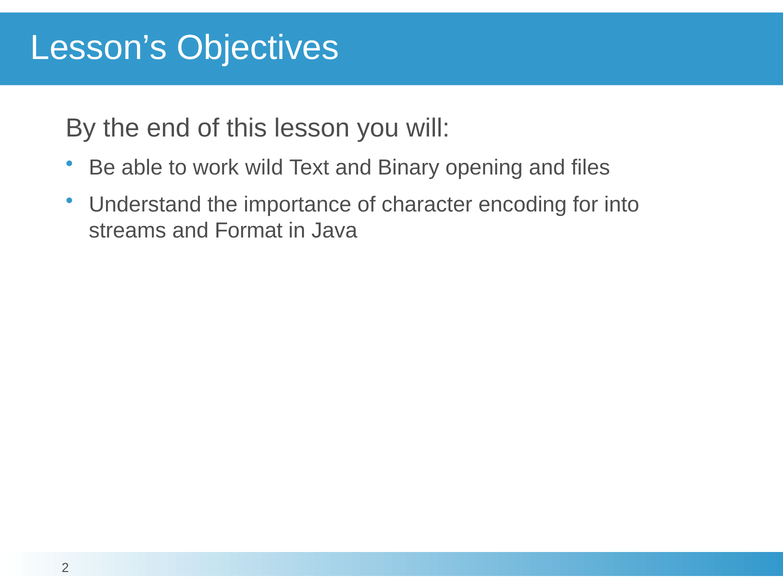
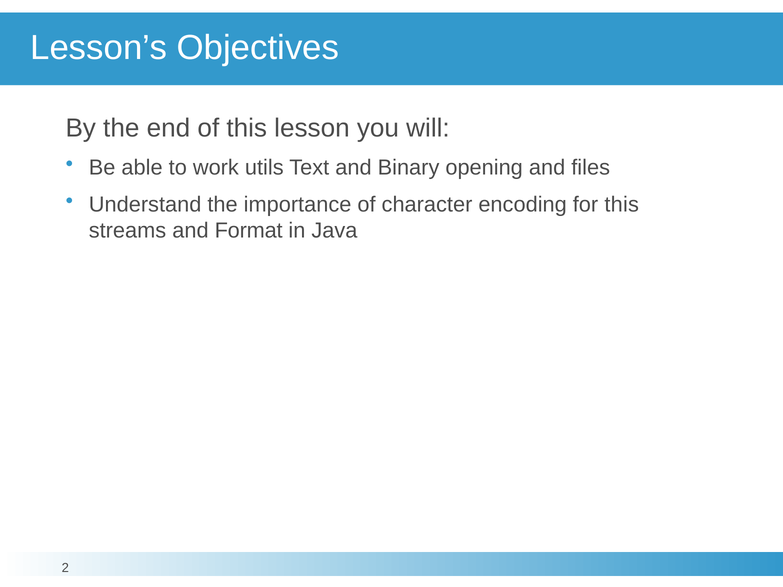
wild: wild -> utils (264, 168)
for into: into -> this (622, 205)
